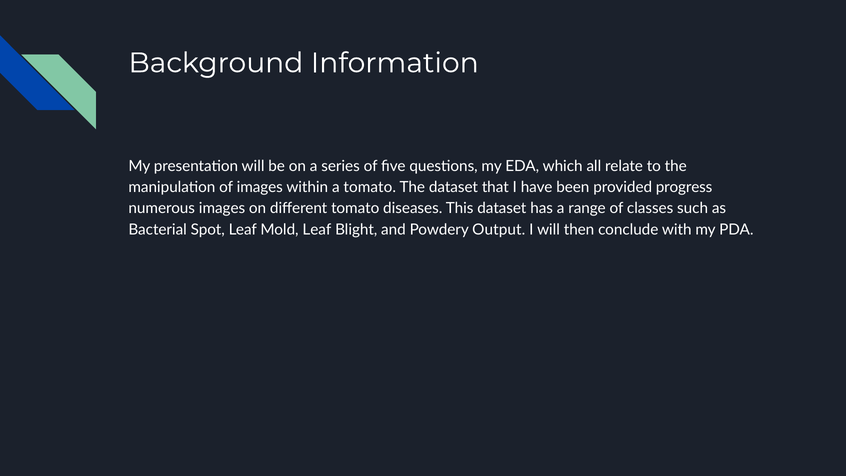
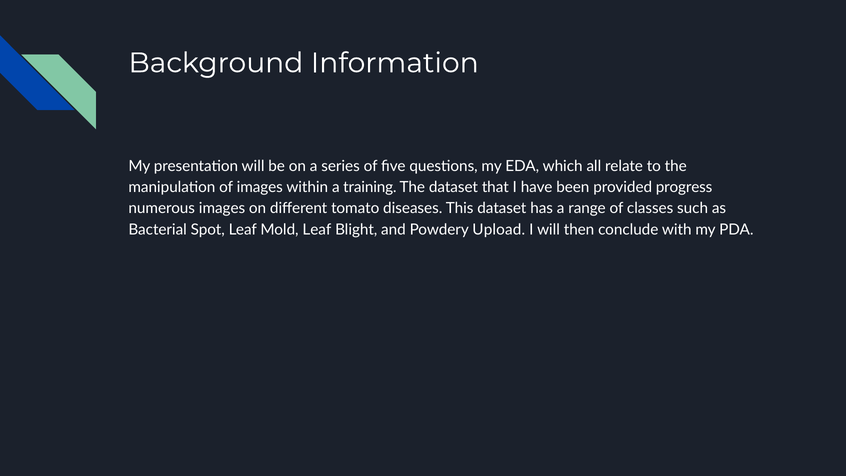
a tomato: tomato -> training (370, 187)
Output: Output -> Upload (499, 229)
